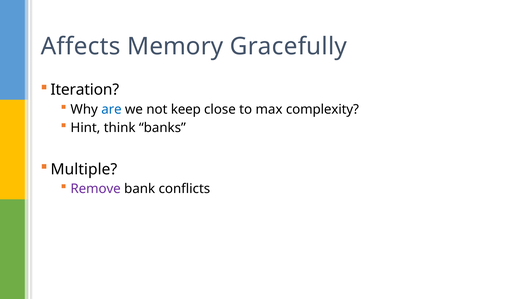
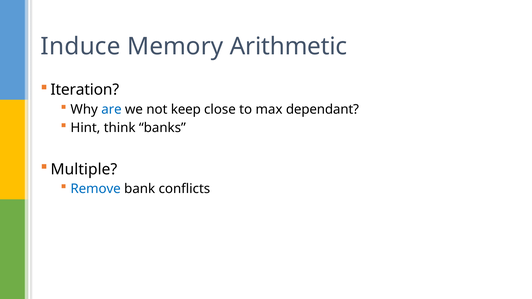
Affects: Affects -> Induce (81, 47)
Gracefully: Gracefully -> Arithmetic (289, 47)
complexity: complexity -> dependant (322, 110)
Remove colour: purple -> blue (96, 189)
